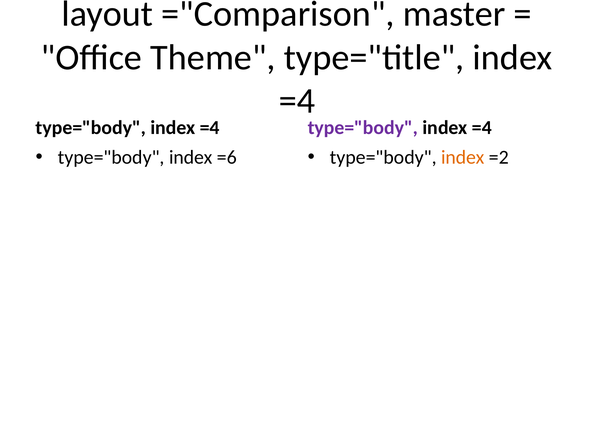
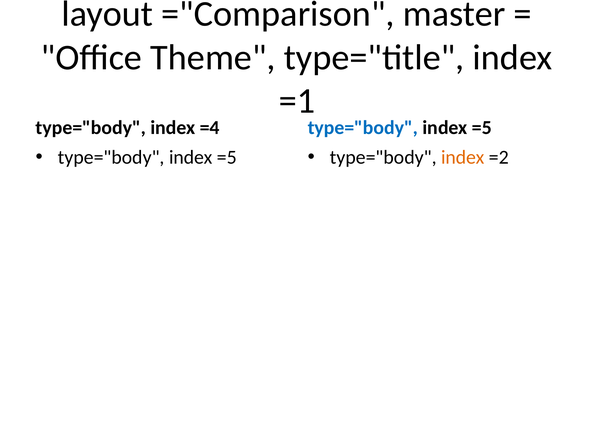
=4: =4 -> =1 (297, 101)
type="body colour: purple -> blue (363, 128)
=4: =4 -> =5 (482, 128)
=6: =6 -> =5 (227, 158)
